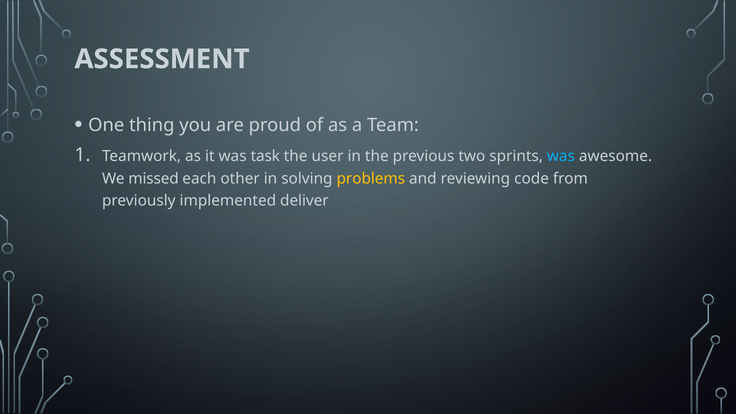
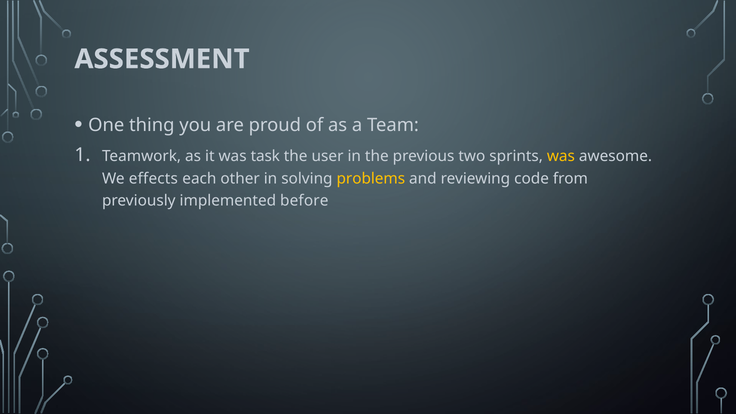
was colour: light blue -> yellow (561, 156)
missed: missed -> effects (153, 179)
deliver: deliver -> before (304, 201)
